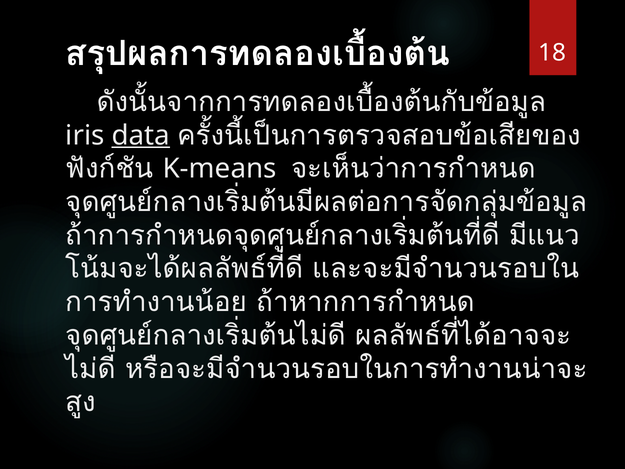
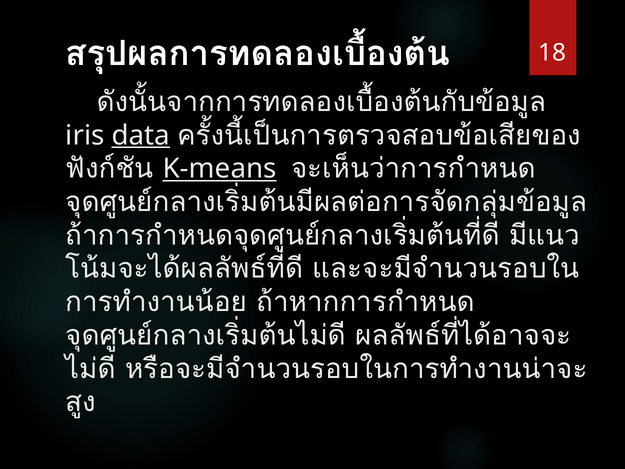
K-means underline: none -> present (220, 169)
